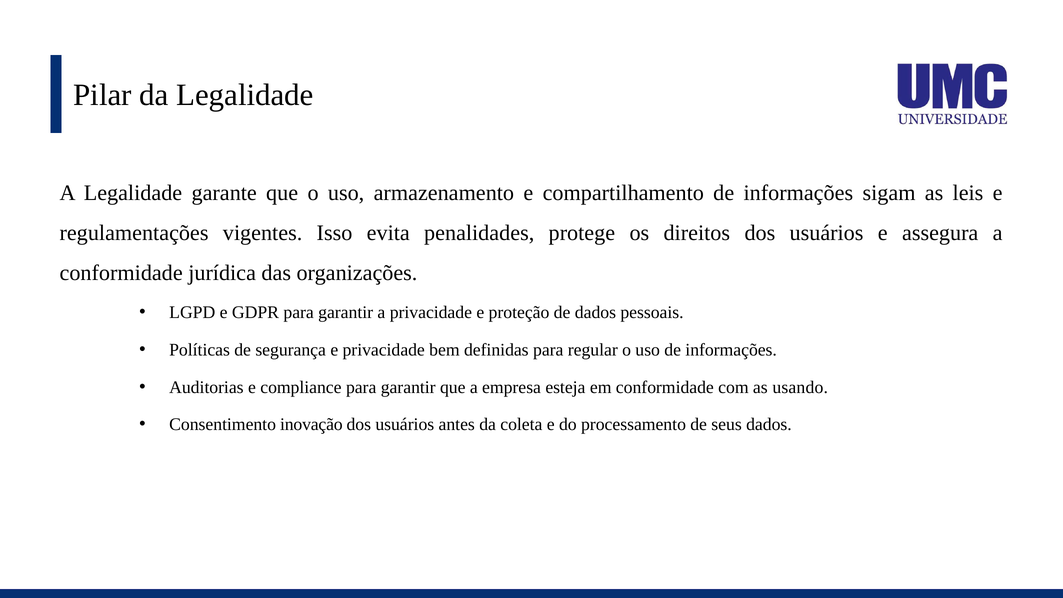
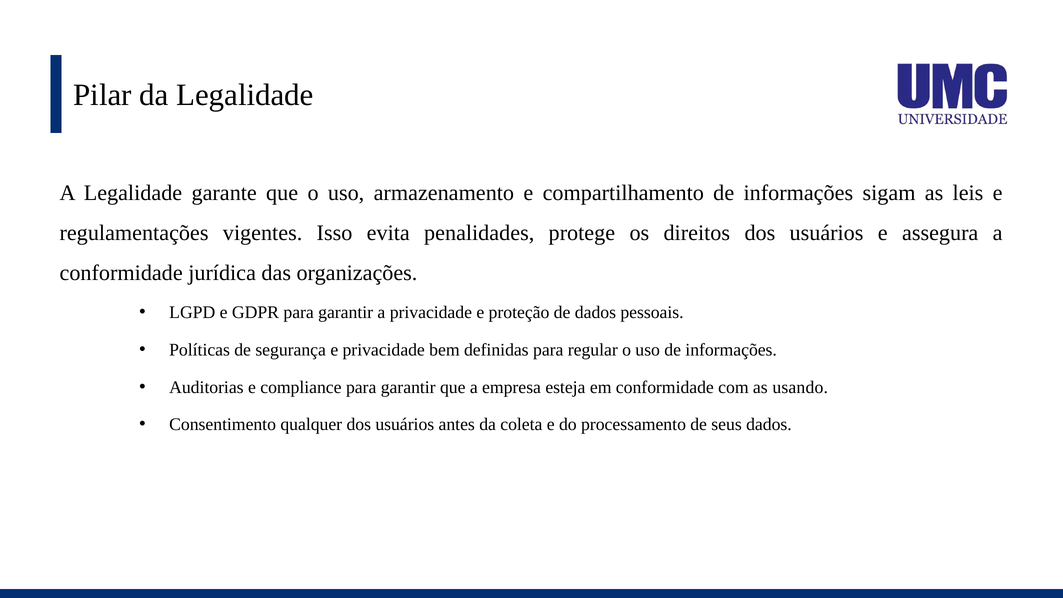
inovação: inovação -> qualquer (311, 425)
